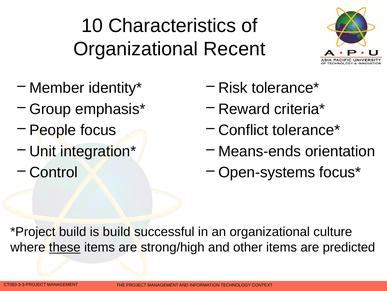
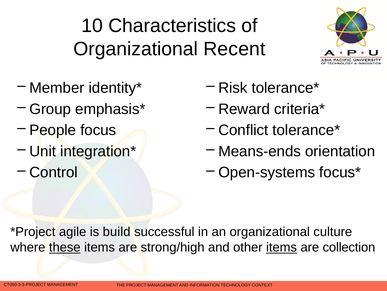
build: build -> agile (73, 231)
items underline: none -> present (282, 247)
predicted: predicted -> collection (349, 247)
